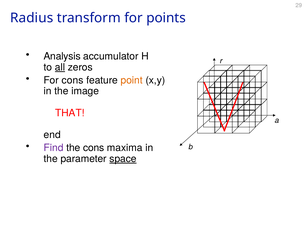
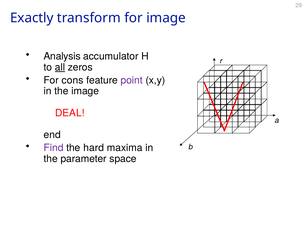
Radius: Radius -> Exactly (32, 18)
for points: points -> image (166, 18)
point colour: orange -> purple (132, 80)
THAT: THAT -> DEAL (70, 113)
the cons: cons -> hard (94, 148)
space underline: present -> none (123, 159)
